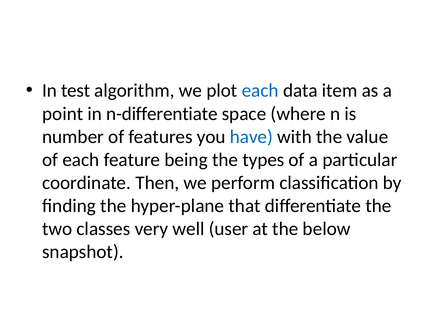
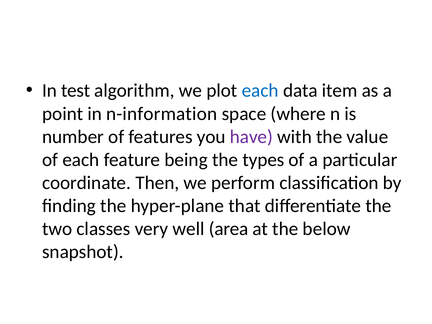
n-differentiate: n-differentiate -> n-information (162, 114)
have colour: blue -> purple (251, 137)
user: user -> area (229, 229)
